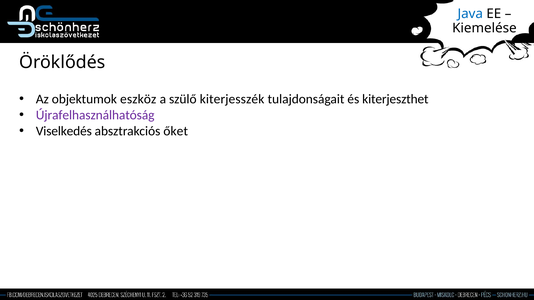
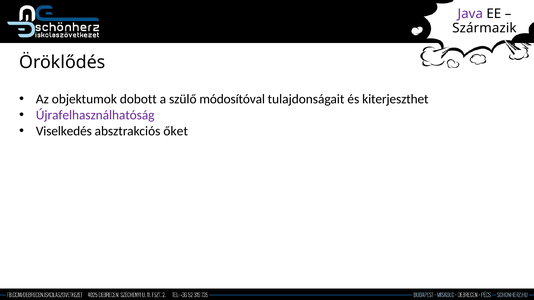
Java colour: blue -> purple (470, 14)
Kiemelése: Kiemelése -> Származik (484, 28)
eszköz: eszköz -> dobott (138, 99)
kiterjesszék: kiterjesszék -> módosítóval (232, 99)
